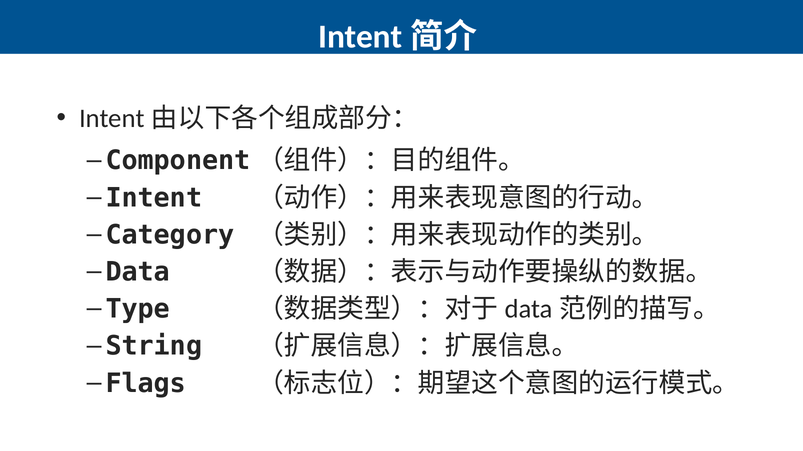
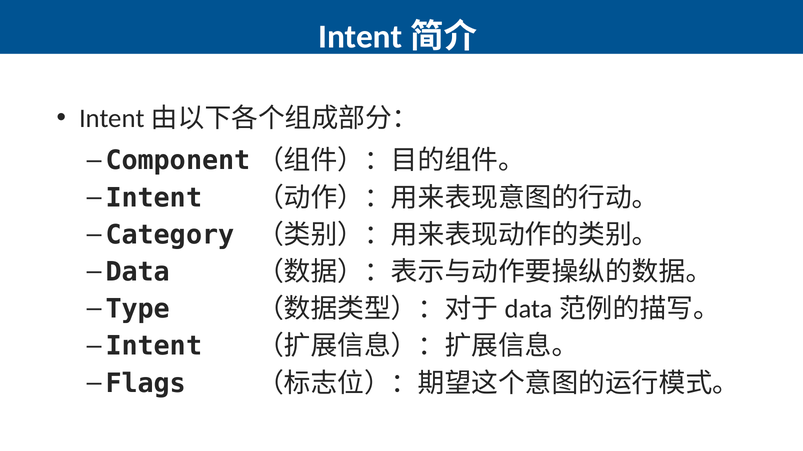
String: String -> Intent (154, 347)
